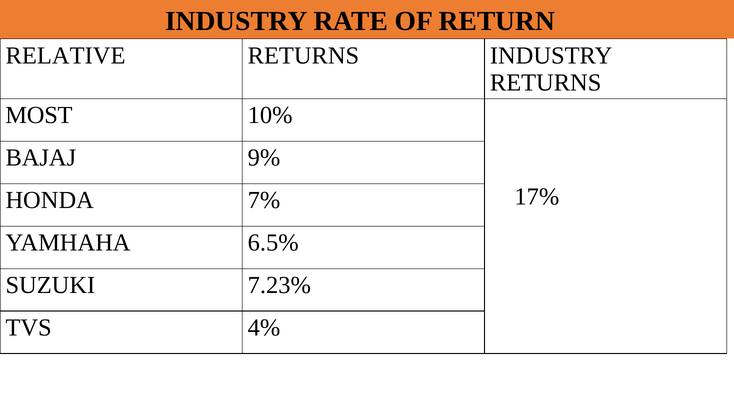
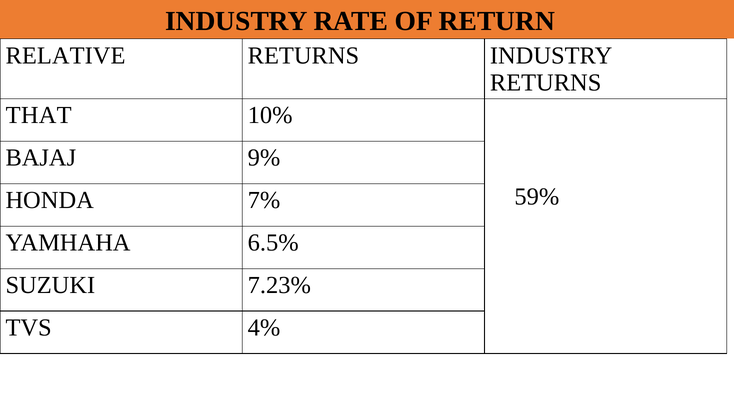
MOST: MOST -> THAT (39, 115)
17%: 17% -> 59% (537, 197)
